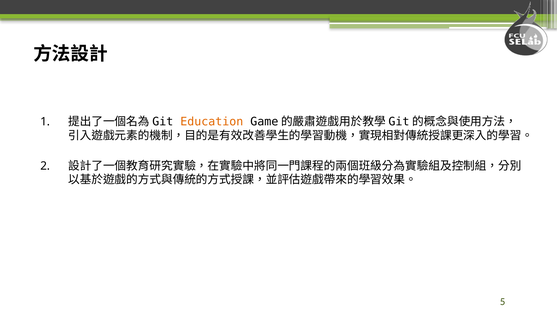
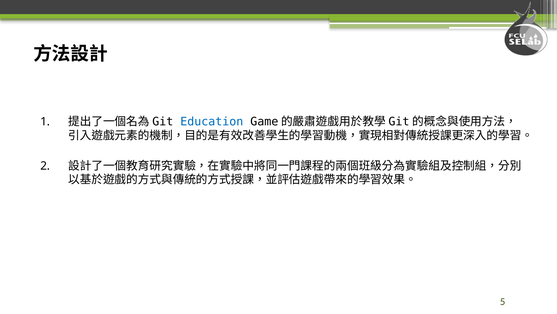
Education colour: orange -> blue (212, 121)
